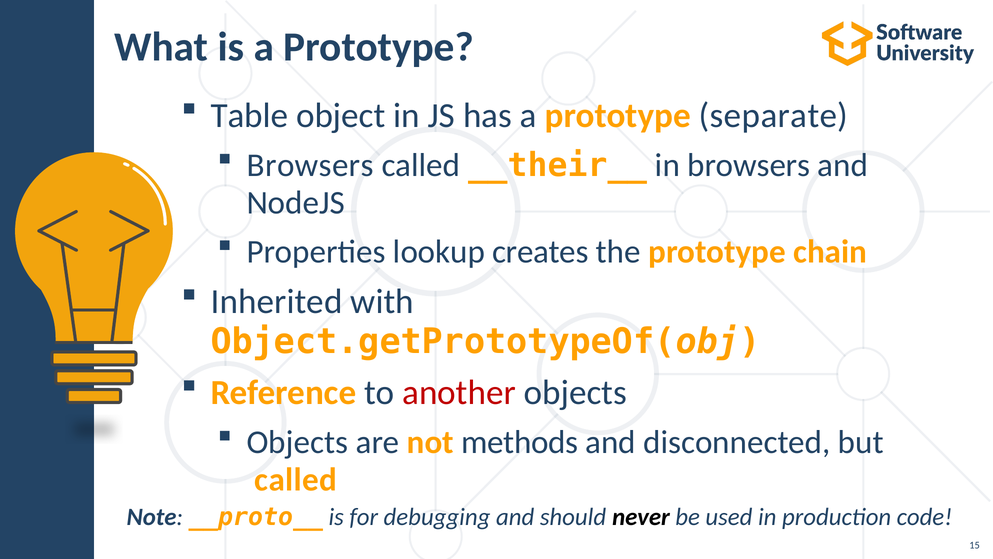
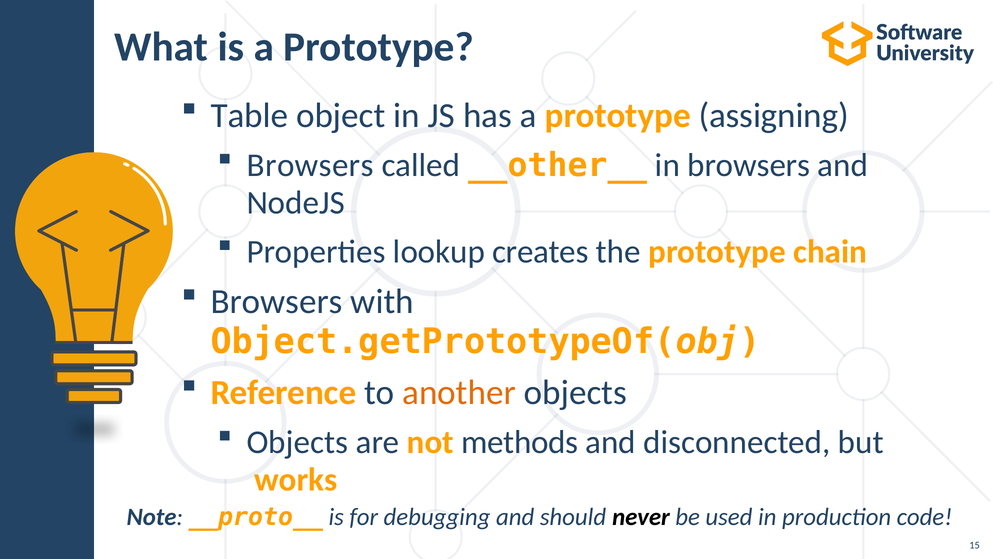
separate: separate -> assigning (774, 115)
__their__: __their__ -> __other__ (558, 165)
Inherited: Inherited -> Browsers (277, 301)
another colour: red -> orange (459, 392)
called: called -> works (296, 479)
